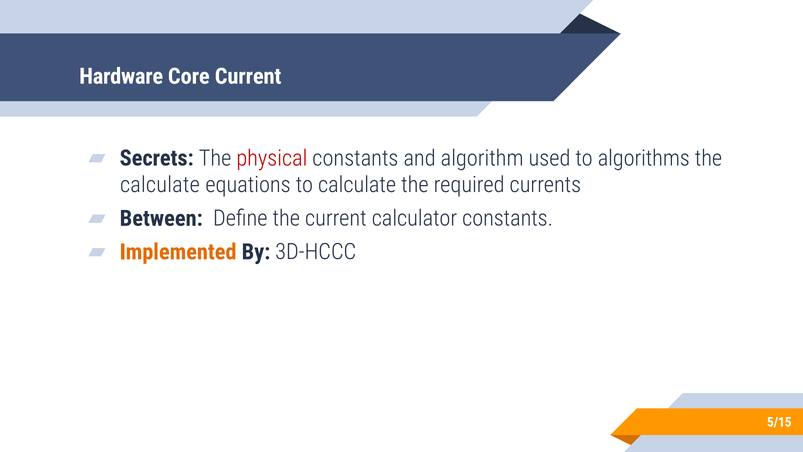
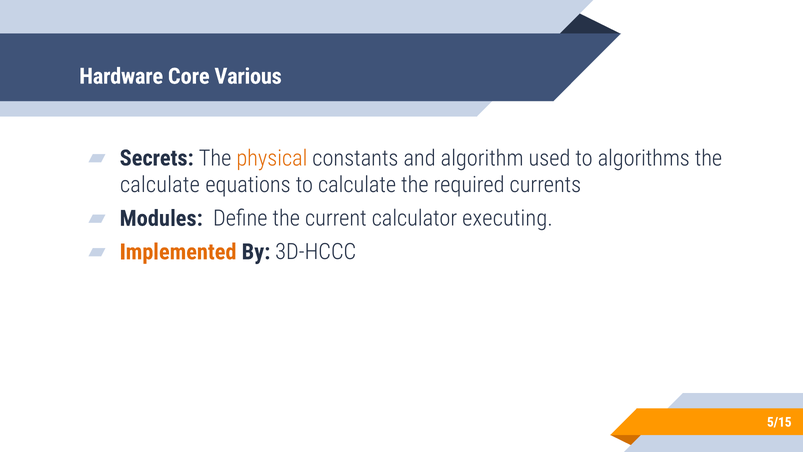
Core Current: Current -> Various (248, 76)
physical colour: red -> orange (272, 158)
Between: Between -> Modules (161, 218)
calculator constants: constants -> executing (507, 218)
